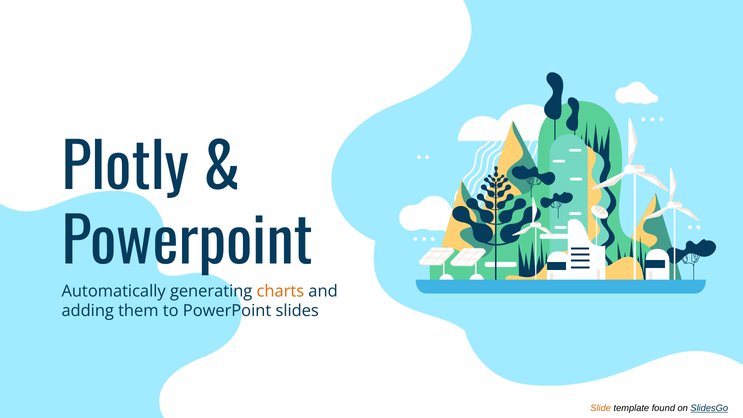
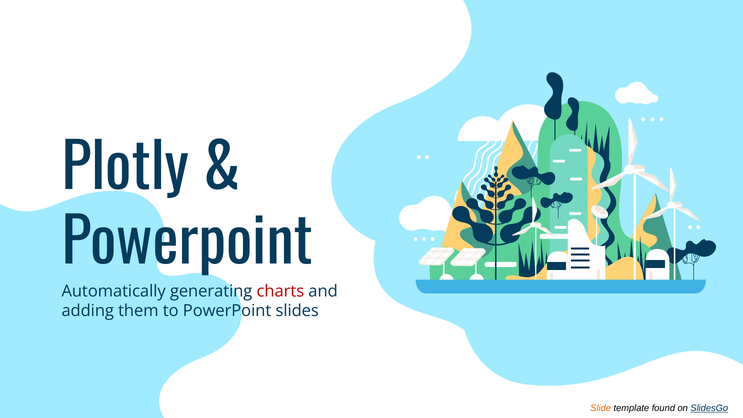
charts colour: orange -> red (280, 291)
